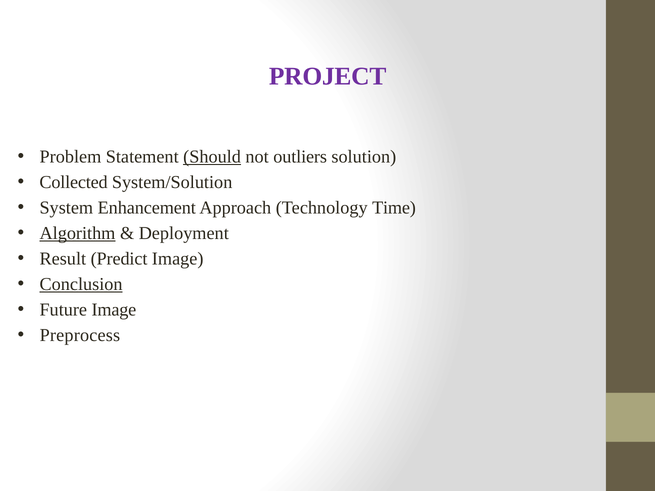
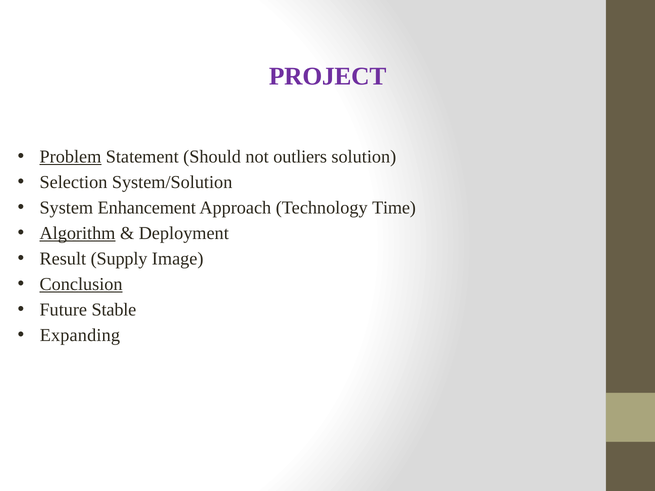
Problem underline: none -> present (70, 157)
Should underline: present -> none (212, 157)
Collected: Collected -> Selection (73, 182)
Predict: Predict -> Supply (119, 259)
Future Image: Image -> Stable (114, 310)
Preprocess: Preprocess -> Expanding (80, 335)
